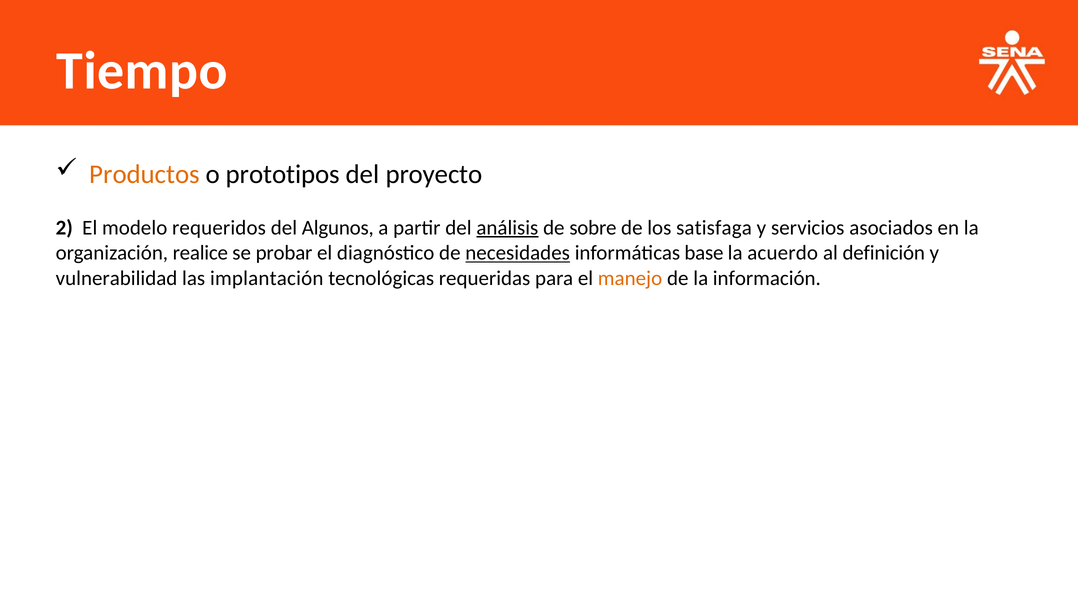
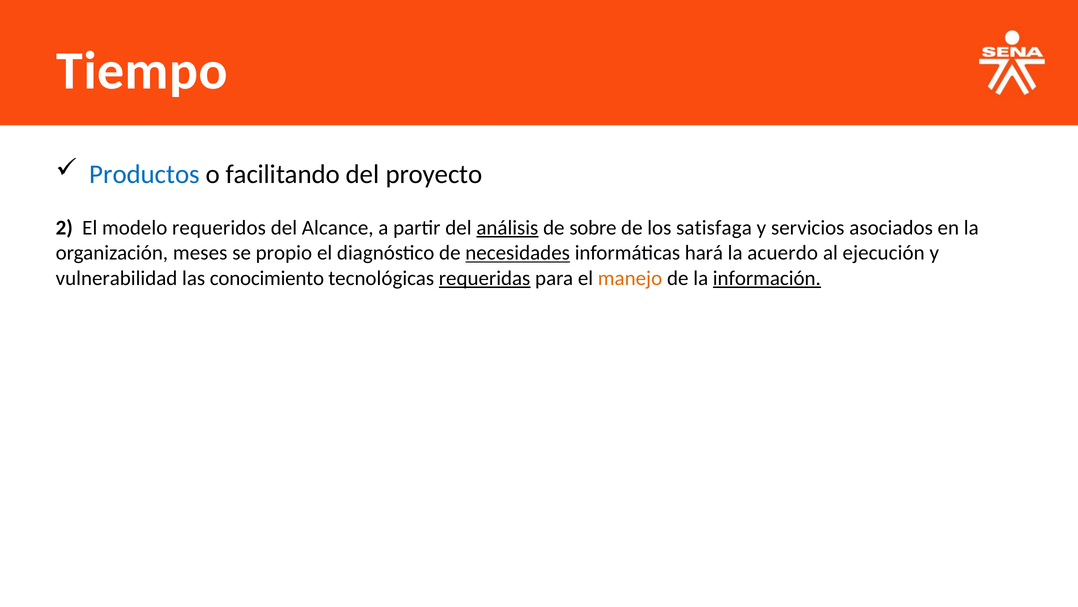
Productos colour: orange -> blue (145, 174)
prototipos: prototipos -> facilitando (283, 174)
Algunos: Algunos -> Alcance (338, 228)
realice: realice -> meses (200, 253)
probar: probar -> propio (284, 253)
base: base -> hará (704, 253)
definición: definición -> ejecución (884, 253)
implantación: implantación -> conocimiento (267, 278)
requeridas underline: none -> present (485, 278)
información underline: none -> present (767, 278)
